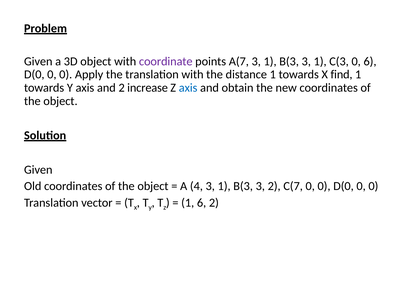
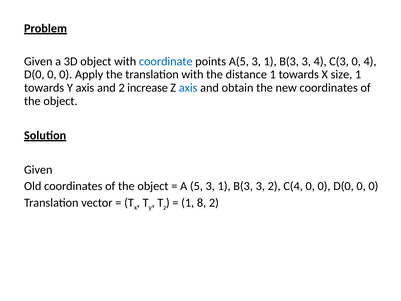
coordinate colour: purple -> blue (166, 61)
A(7: A(7 -> A(5 (239, 61)
B(3 3 1: 1 -> 4 (320, 61)
0 6: 6 -> 4 (370, 61)
find: find -> size (341, 75)
4: 4 -> 5 (196, 186)
C(7: C(7 -> C(4 (293, 186)
1 6: 6 -> 8 (202, 203)
